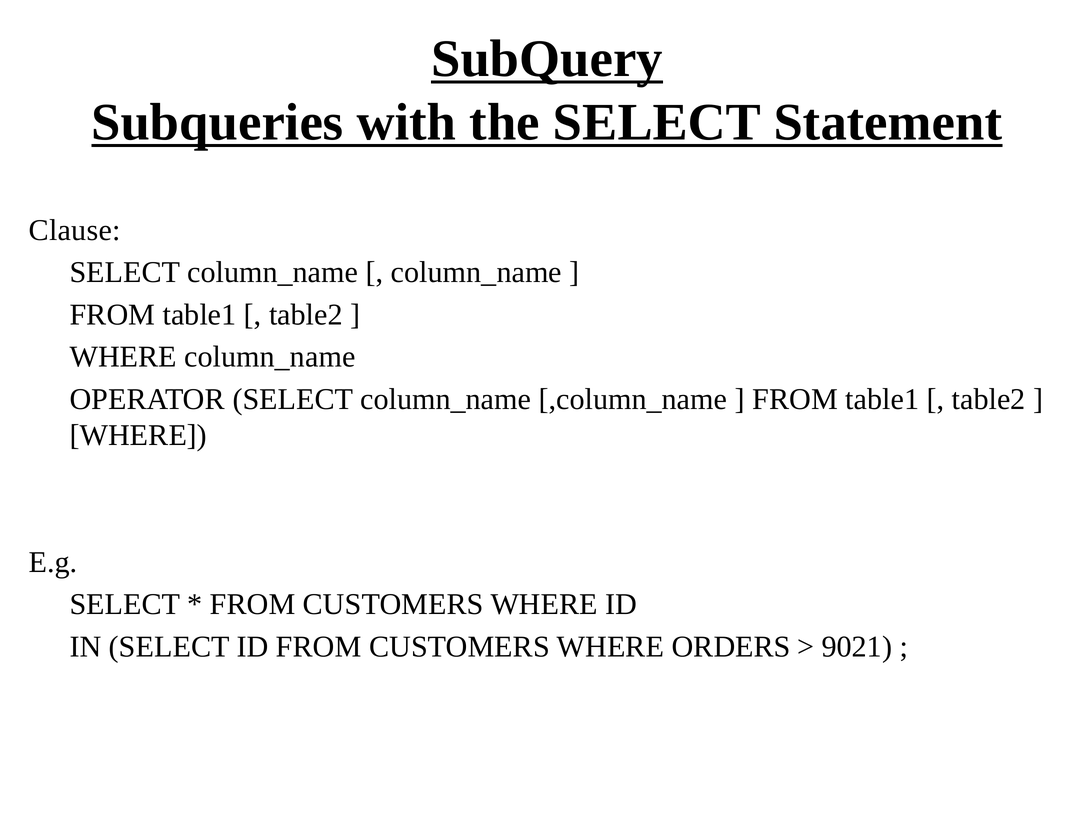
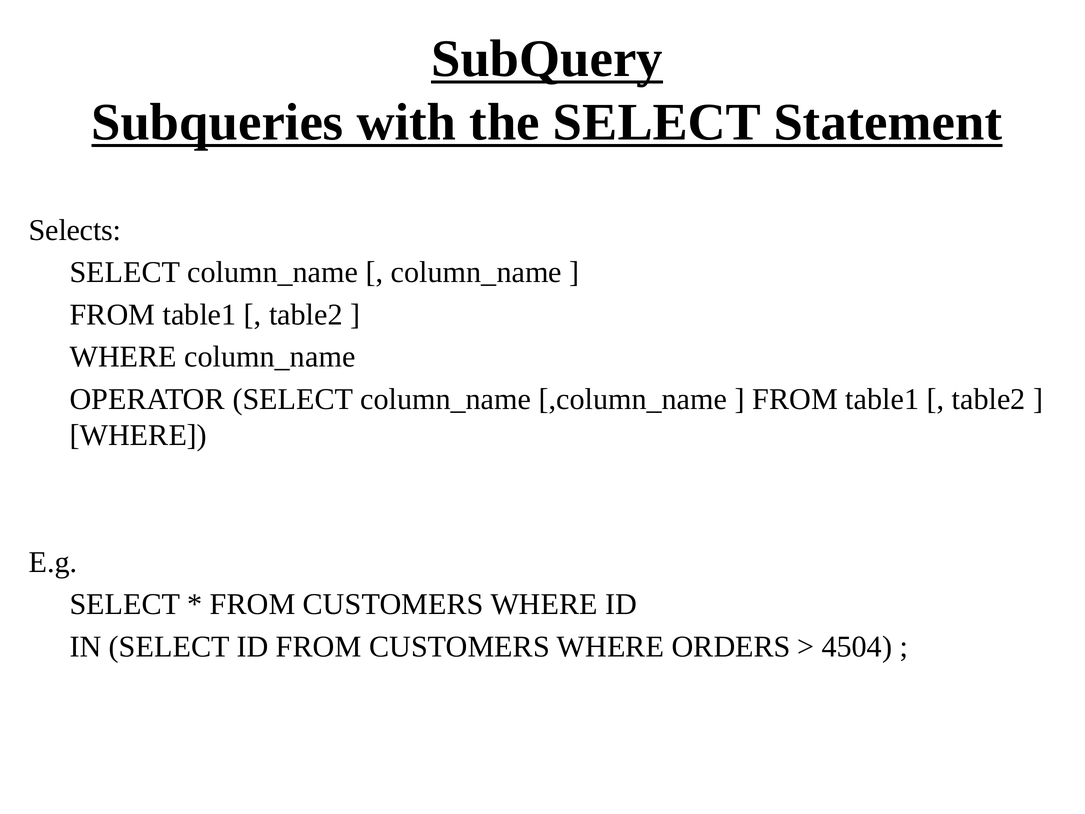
Clause: Clause -> Selects (75, 230)
9021: 9021 -> 4504 (857, 647)
